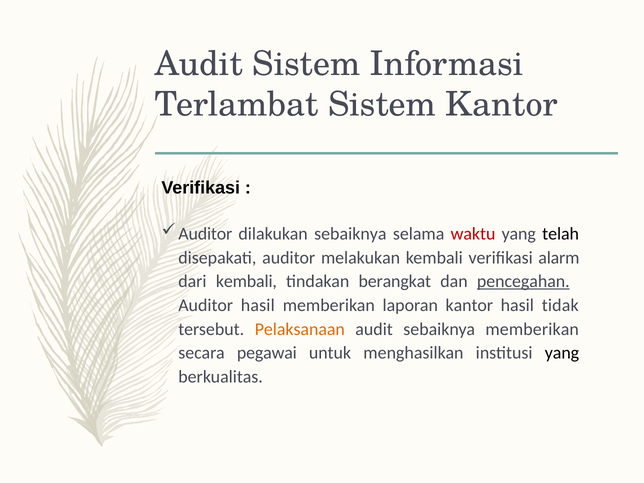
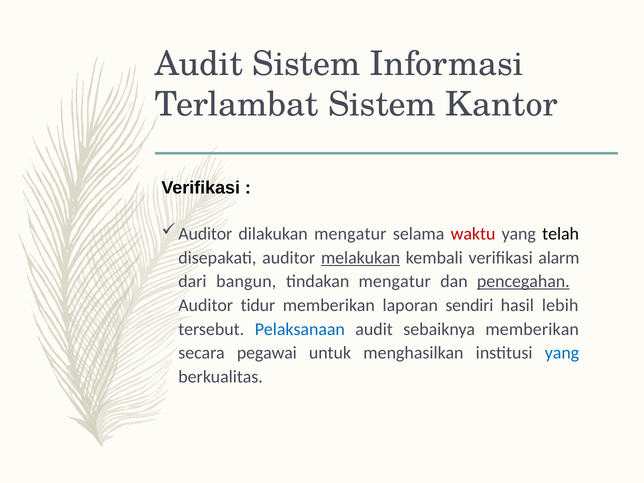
dilakukan sebaiknya: sebaiknya -> mengatur (350, 234)
melakukan underline: none -> present (361, 258)
dari kembali: kembali -> bangun (246, 281)
tindakan berangkat: berangkat -> mengatur (395, 281)
Auditor hasil: hasil -> tidur (258, 305)
laporan kantor: kantor -> sendiri (469, 305)
tidak: tidak -> lebih (560, 305)
Pelaksanaan colour: orange -> blue (300, 329)
yang colour: black -> blue (562, 353)
